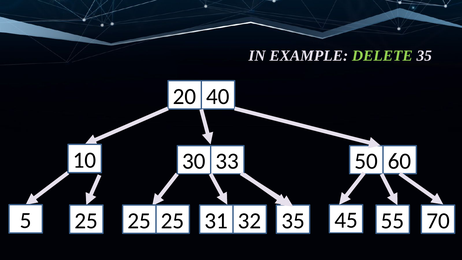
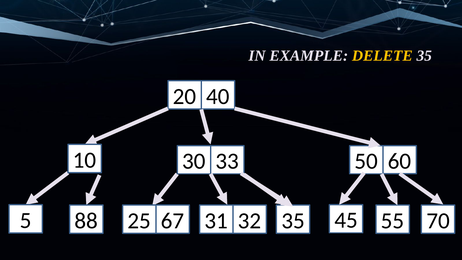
DELETE colour: light green -> yellow (382, 56)
5 25: 25 -> 88 (86, 221)
25 25: 25 -> 67 (173, 221)
